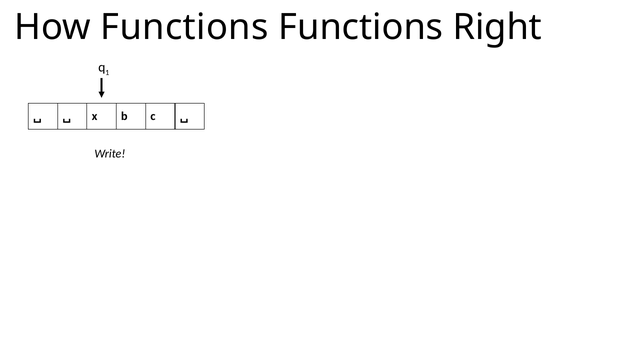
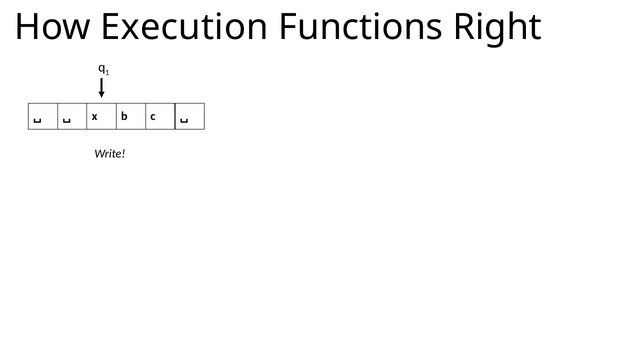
How Functions: Functions -> Execution (184, 27)
